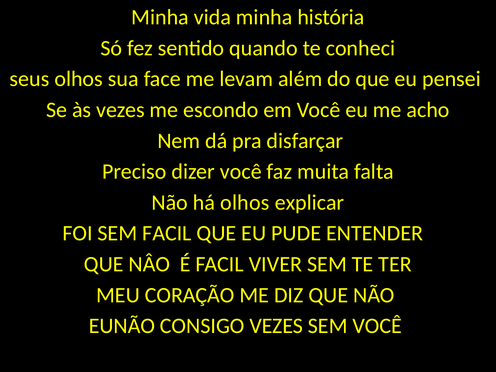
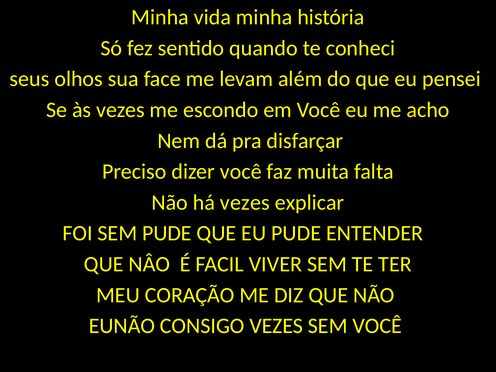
há olhos: olhos -> vezes (245, 202)
SEM FACIL: FACIL -> PUDE (167, 233)
